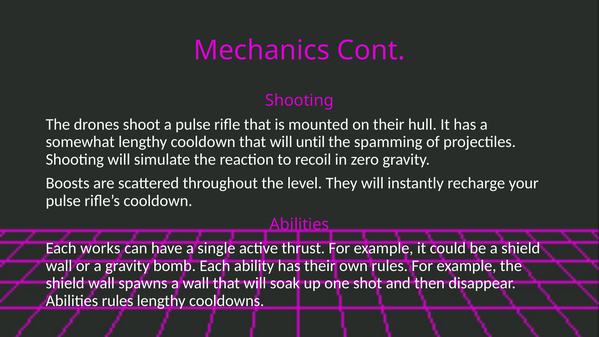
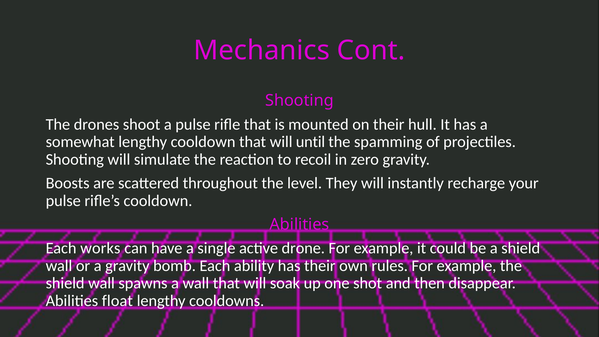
thrust: thrust -> drone (303, 248)
Abilities rules: rules -> float (117, 301)
